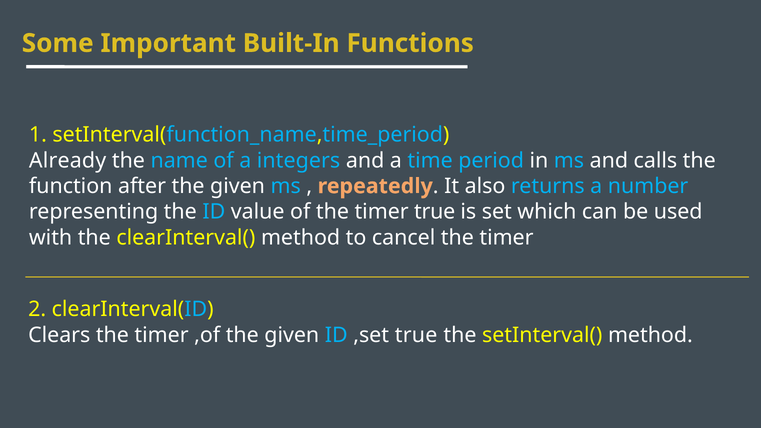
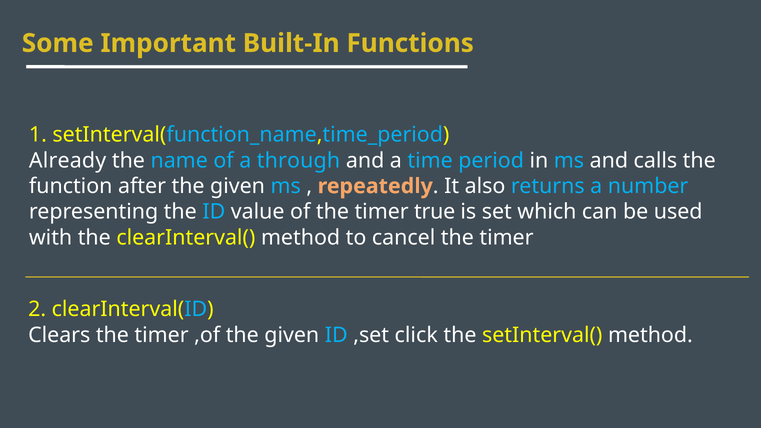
integers: integers -> through (298, 161)
,set true: true -> click (416, 335)
